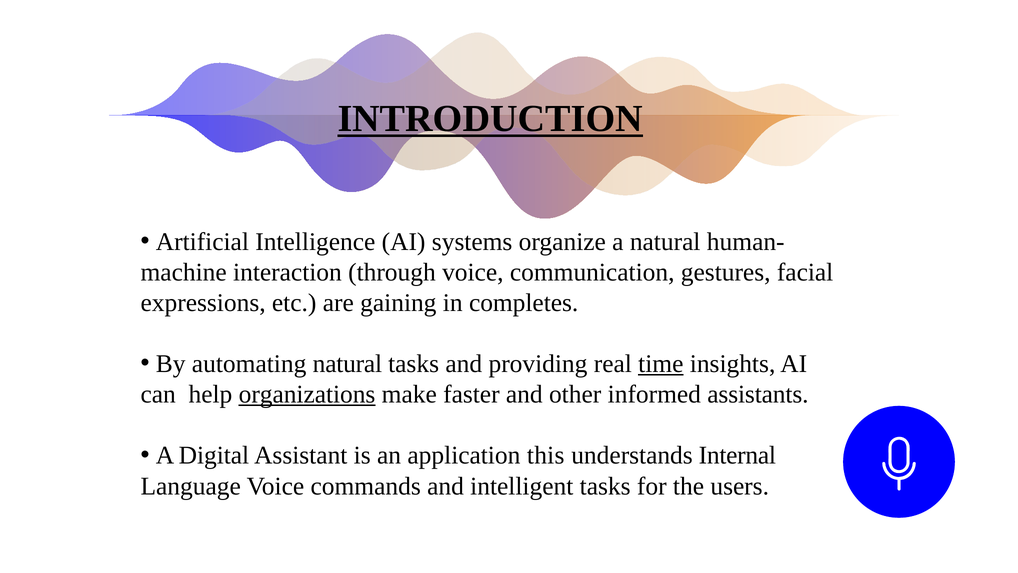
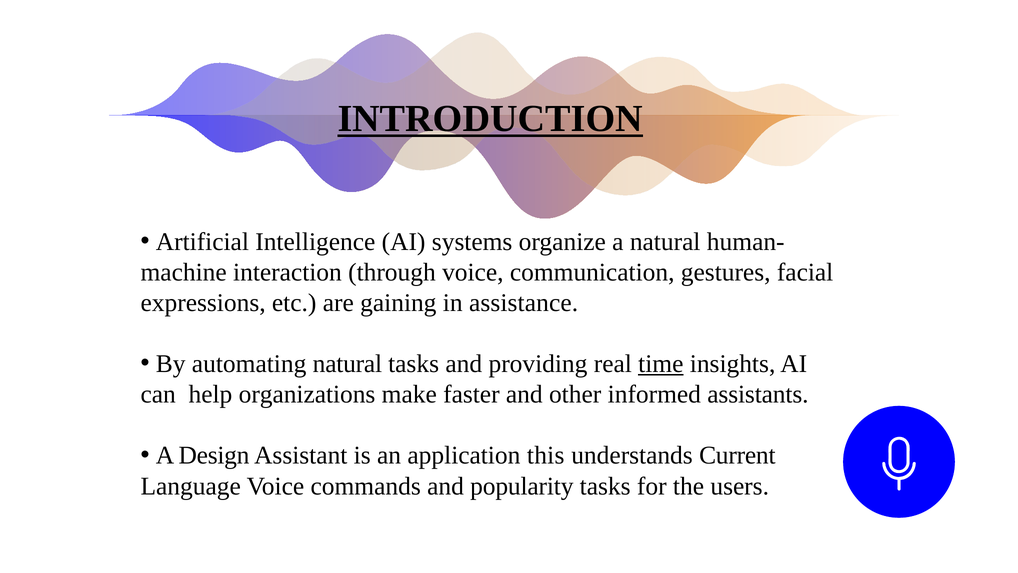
completes: completes -> assistance (524, 303)
organizations underline: present -> none (307, 394)
Digital: Digital -> Design (214, 455)
Internal: Internal -> Current (737, 455)
intelligent: intelligent -> popularity (522, 486)
